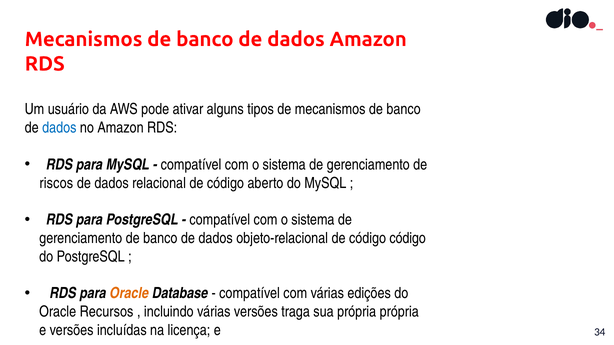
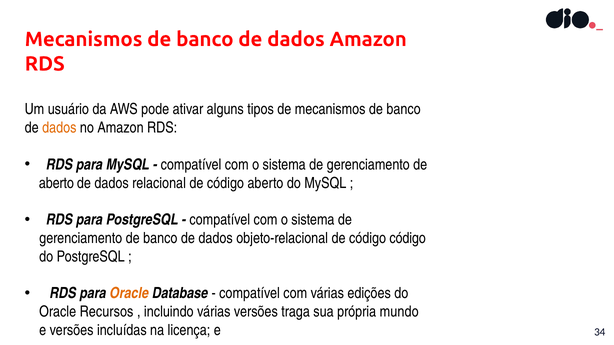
dados colour: blue -> orange (59, 128)
riscos: riscos -> aberto (56, 183)
própria própria: própria -> mundo (399, 312)
